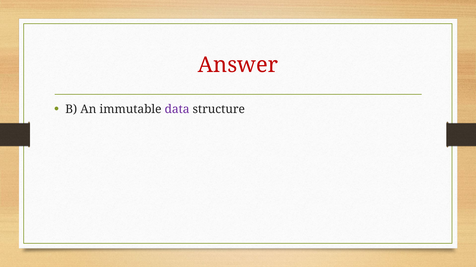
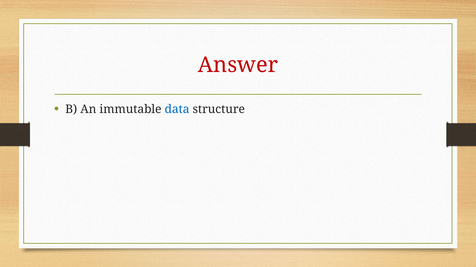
data colour: purple -> blue (177, 110)
